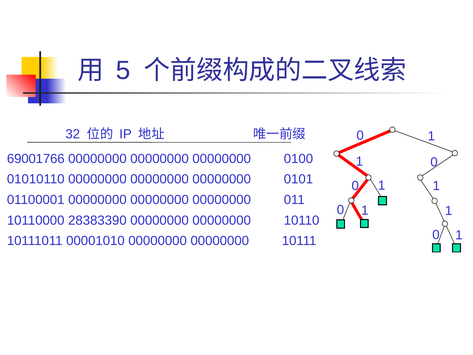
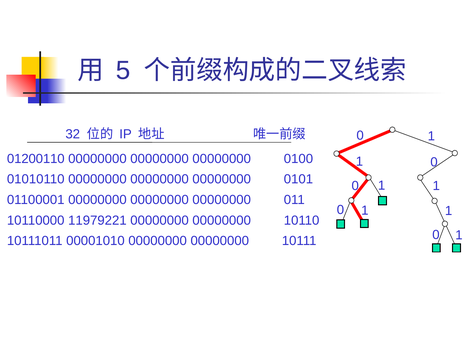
69001766: 69001766 -> 01200110 (36, 159)
28383390: 28383390 -> 11979221 (97, 220)
